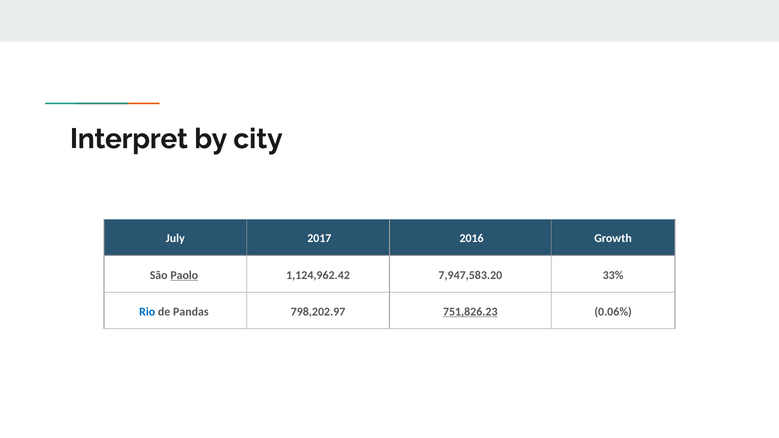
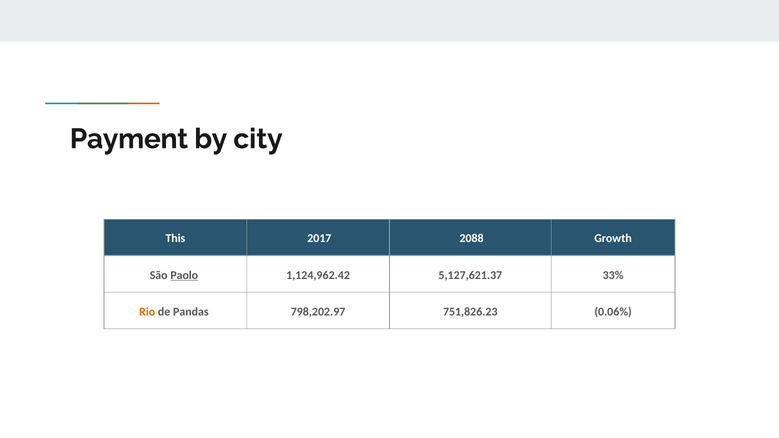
Interpret: Interpret -> Payment (129, 139)
July: July -> This (175, 239)
2016: 2016 -> 2088 (472, 239)
7,947,583.20: 7,947,583.20 -> 5,127,621.37 (470, 275)
Rio colour: blue -> orange (147, 312)
751,826.23 underline: present -> none (470, 312)
